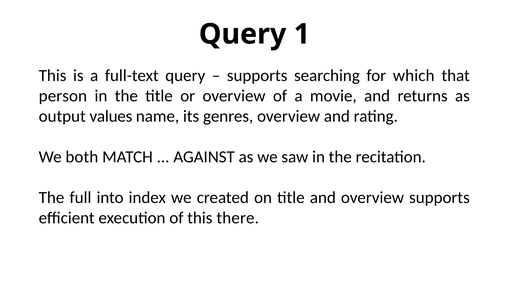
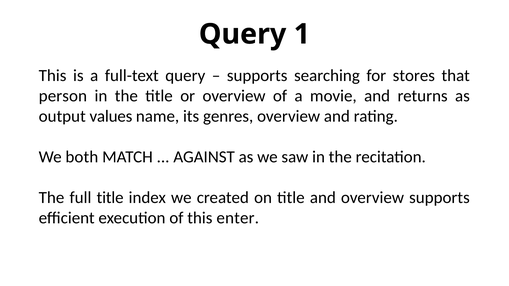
which: which -> stores (414, 76)
full into: into -> title (110, 198)
there: there -> enter (238, 218)
